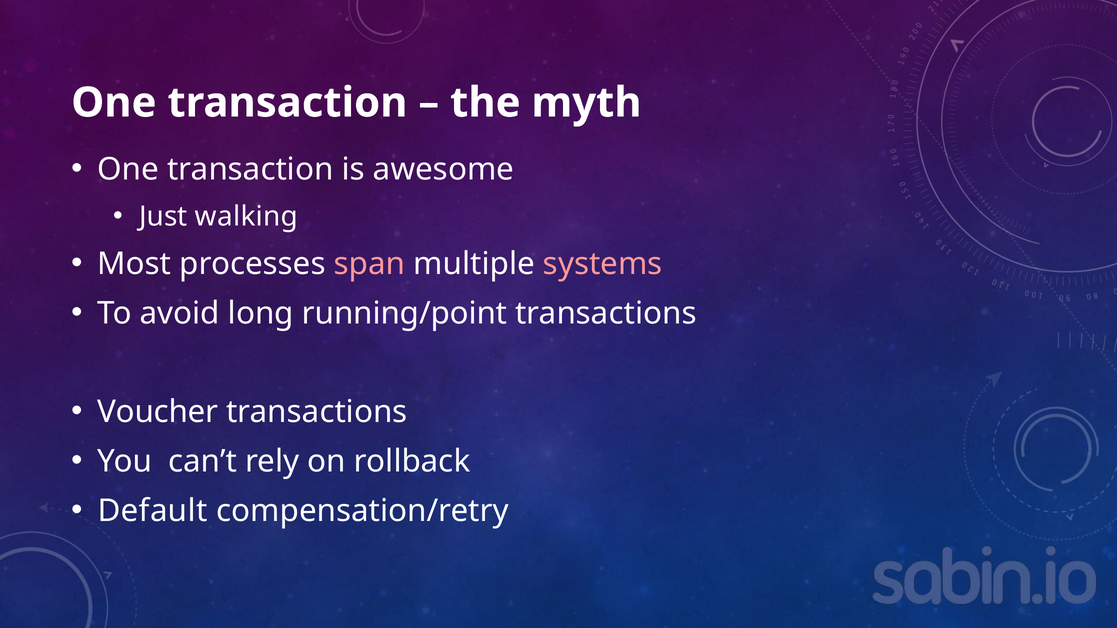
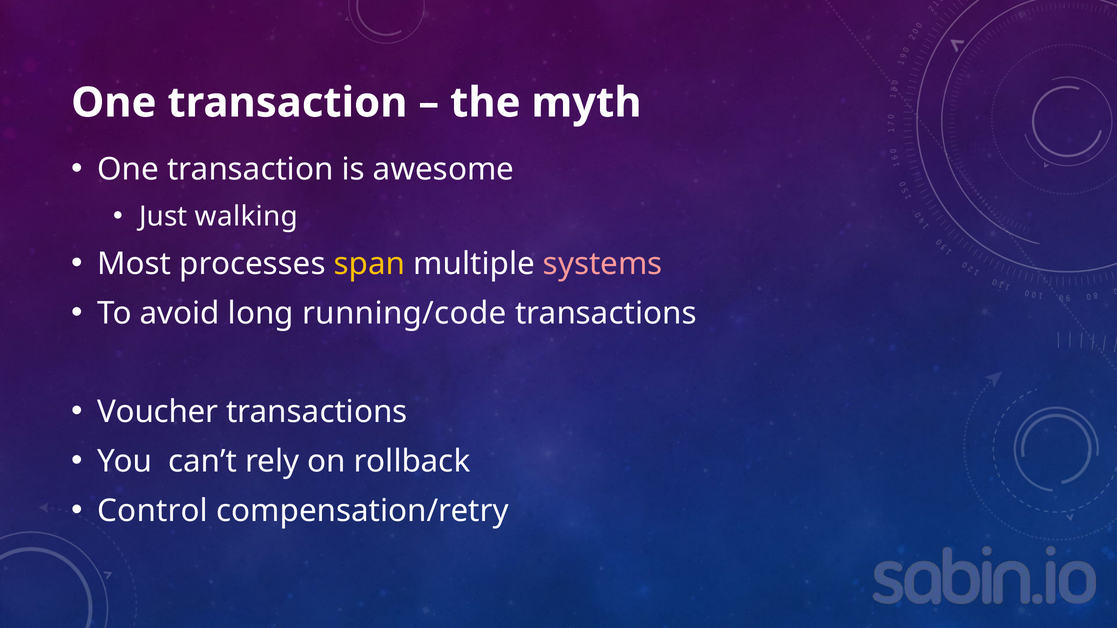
span colour: pink -> yellow (370, 264)
running/point: running/point -> running/code (404, 314)
Default: Default -> Control (153, 511)
